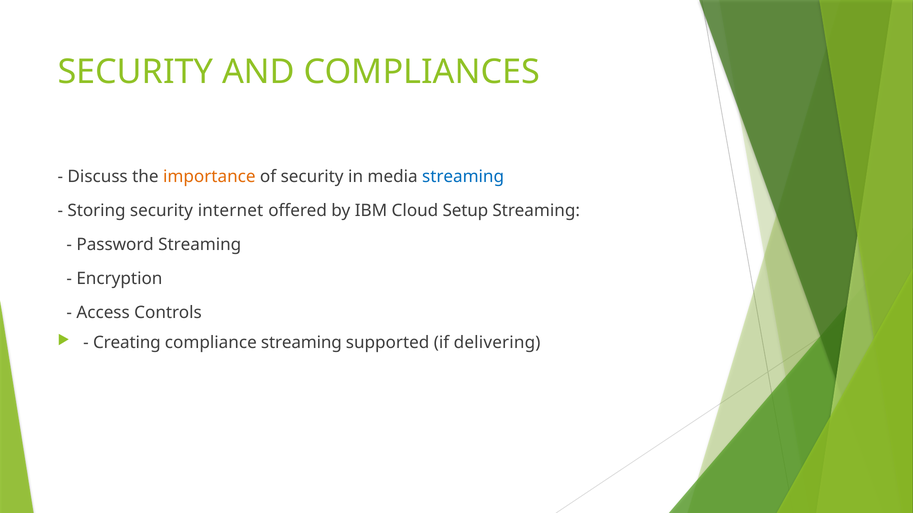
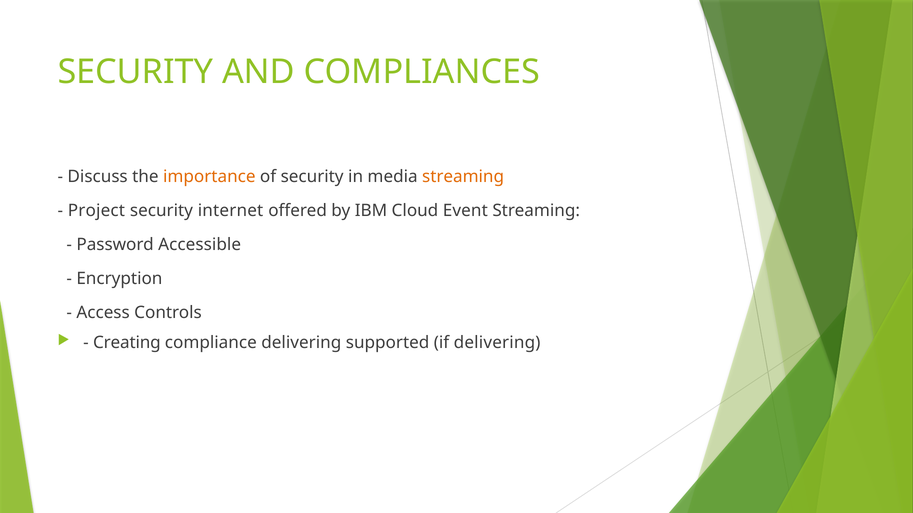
streaming colour: blue -> orange (463, 177)
Storing: Storing -> Project (96, 211)
Setup: Setup -> Event (465, 211)
Password Streaming: Streaming -> Accessible (200, 245)
compliance streaming: streaming -> delivering (301, 343)
